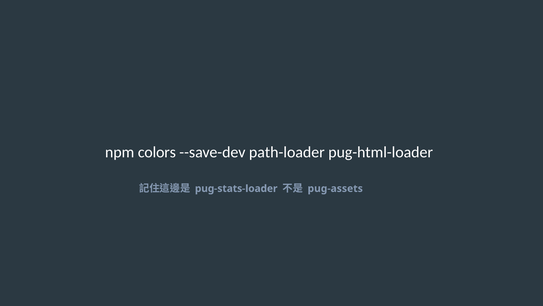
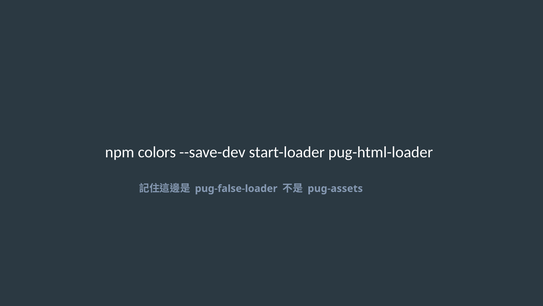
path-loader: path-loader -> start-loader (287, 152)
pug-stats-loader: pug-stats-loader -> pug-false-loader (236, 188)
